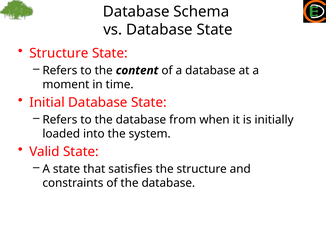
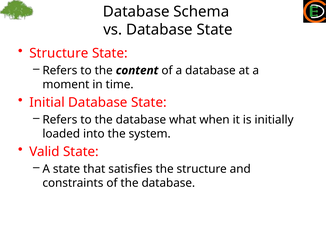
from: from -> what (183, 120)
